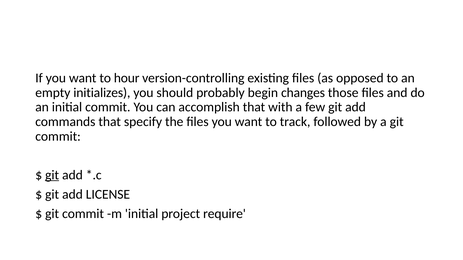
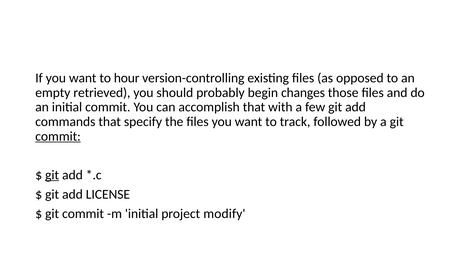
initializes: initializes -> retrieved (102, 93)
commit underline: none -> present (58, 136)
require: require -> modify (224, 214)
